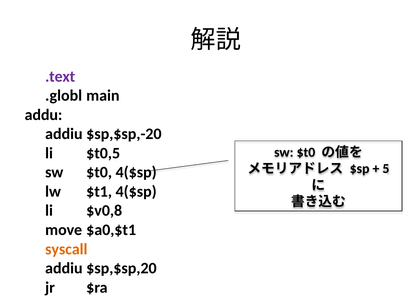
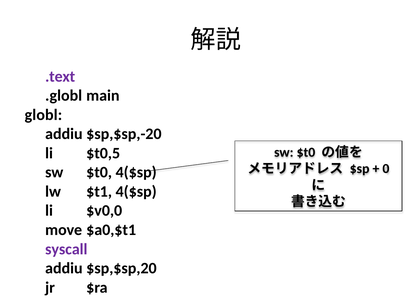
addu: addu -> globl (43, 115)
5: 5 -> 0 (386, 169)
$v0,8: $v0,8 -> $v0,0 (104, 211)
syscall colour: orange -> purple (66, 249)
